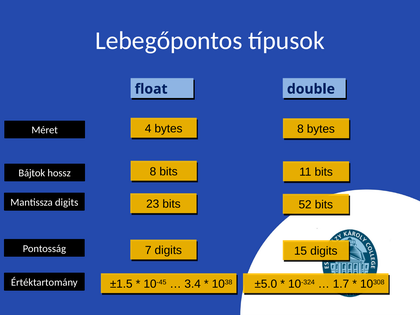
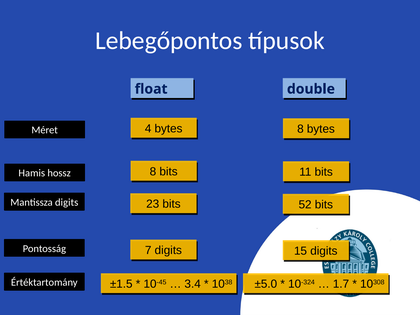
Bájtok: Bájtok -> Hamis (32, 173)
